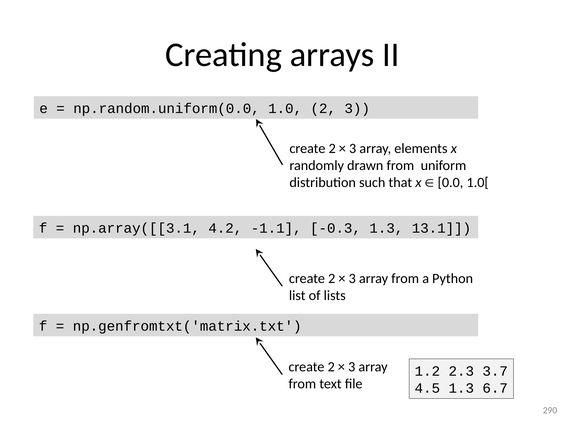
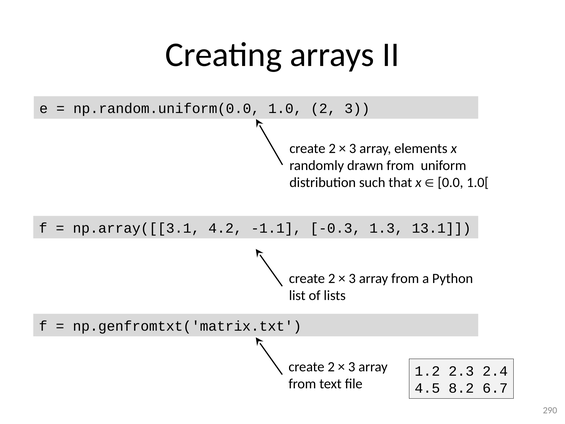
3.7: 3.7 -> 2.4 (495, 371)
4.5 1.3: 1.3 -> 8.2 (461, 388)
